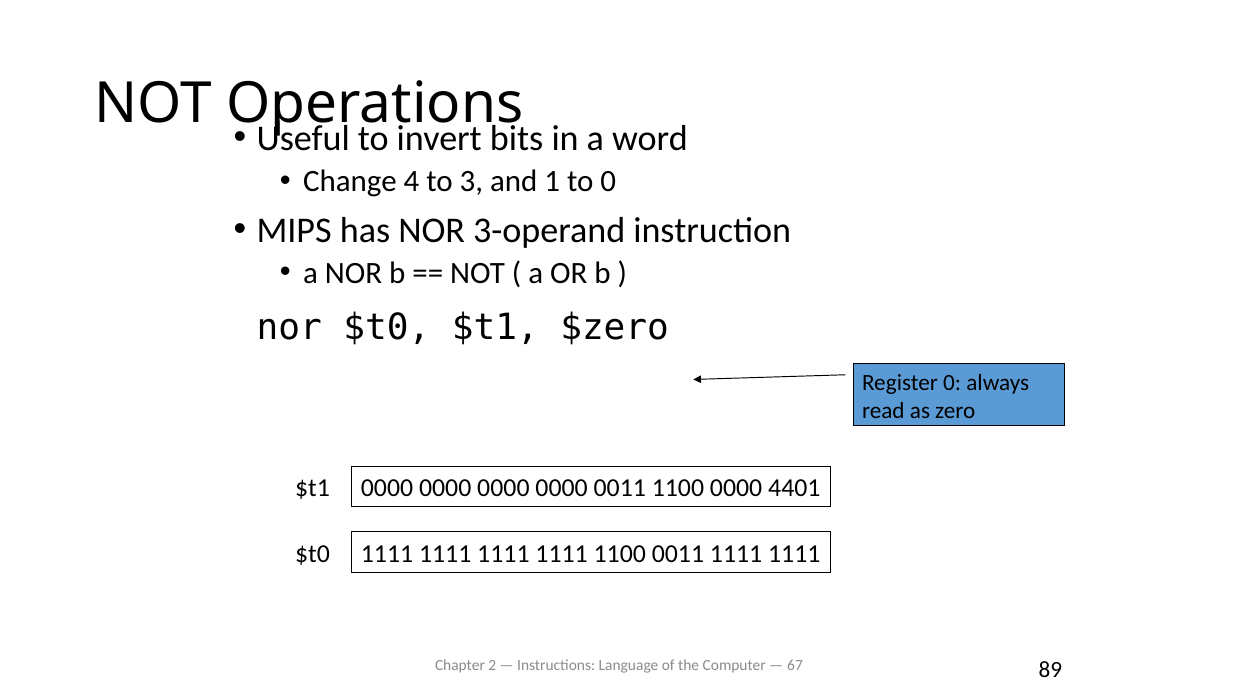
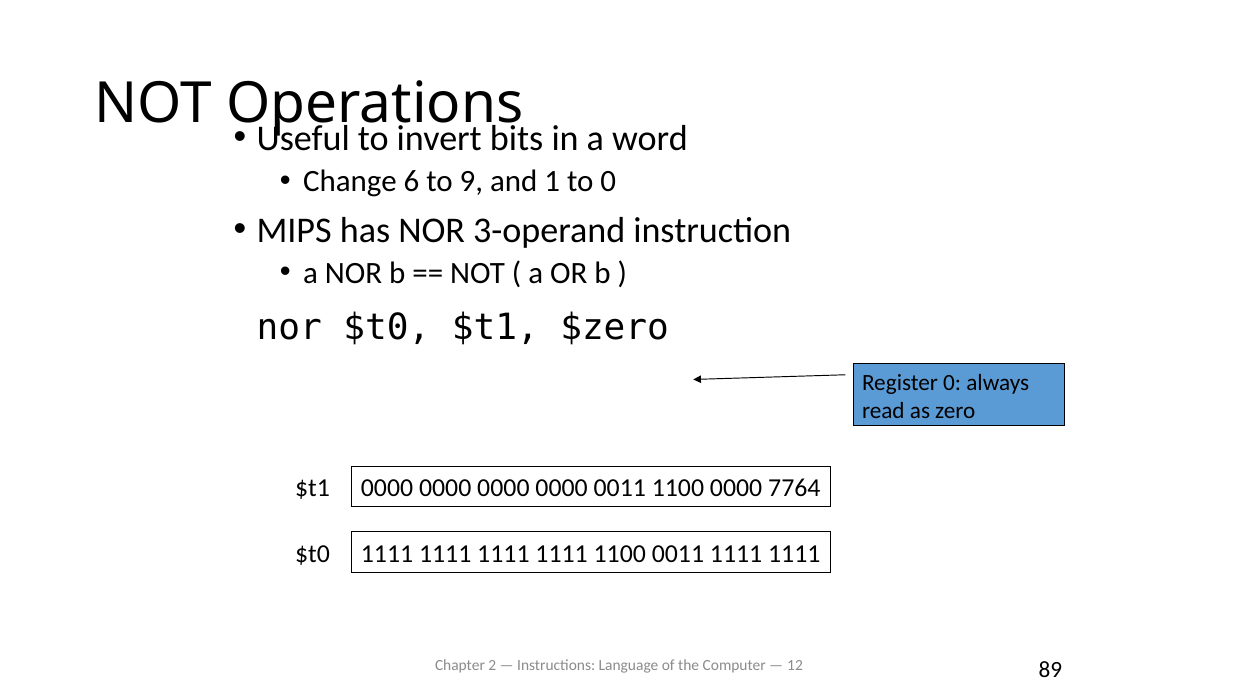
4: 4 -> 6 (411, 181)
3: 3 -> 9 (471, 181)
4401: 4401 -> 7764 (794, 488)
67: 67 -> 12 (795, 665)
